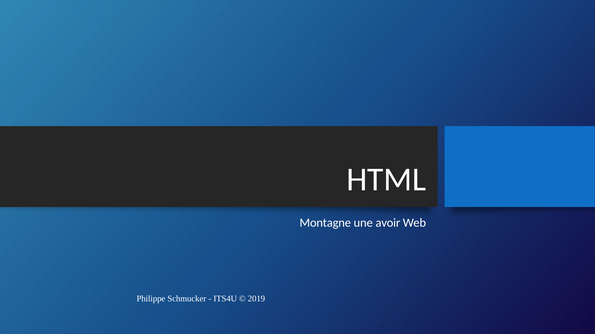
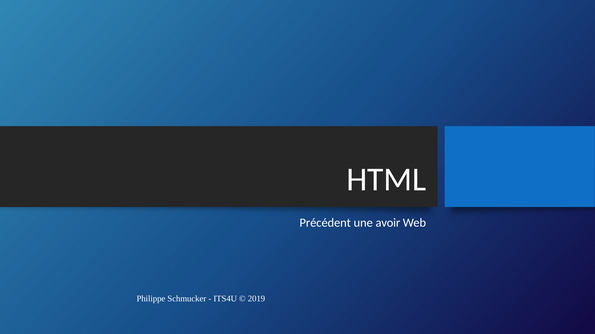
Montagne: Montagne -> Précédent (325, 223)
